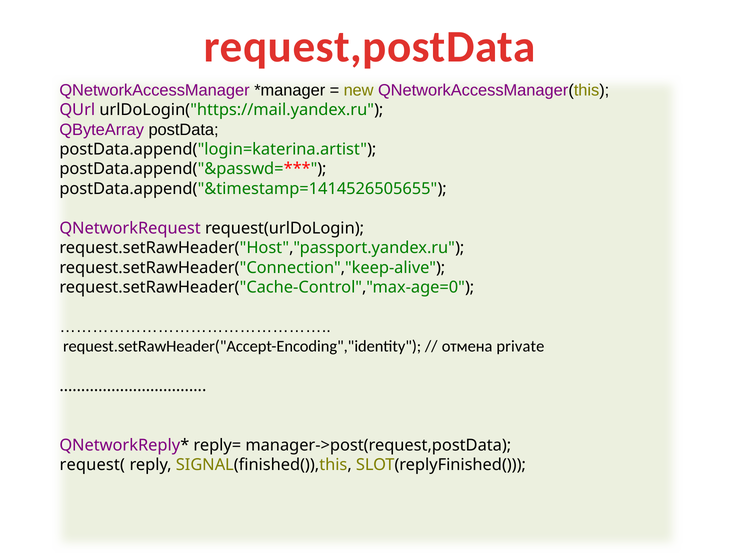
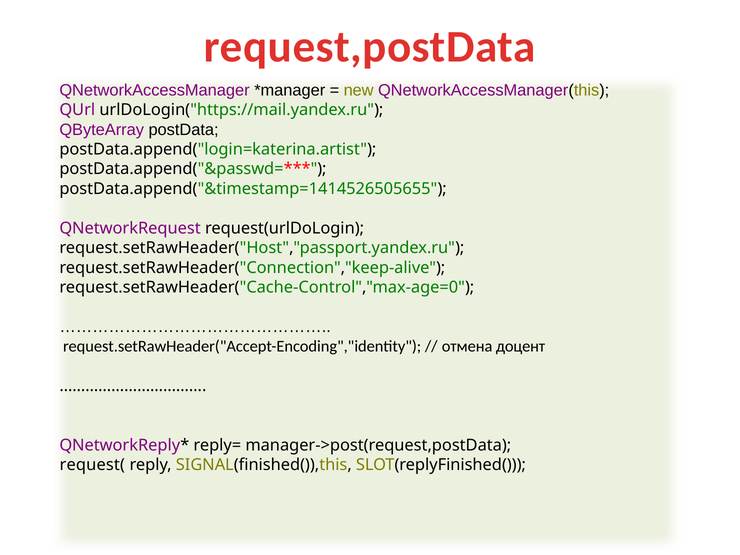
private: private -> доцент (521, 347)
